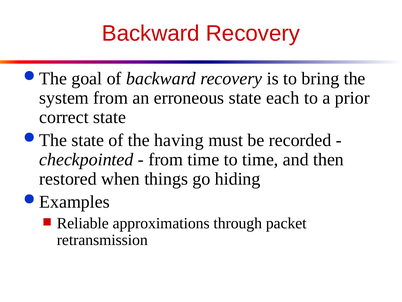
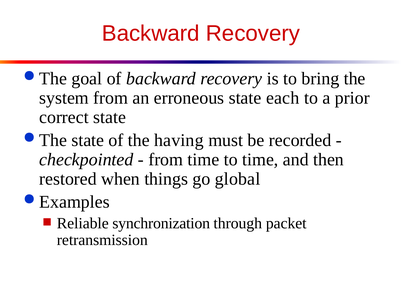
hiding: hiding -> global (238, 179)
approximations: approximations -> synchronization (161, 223)
